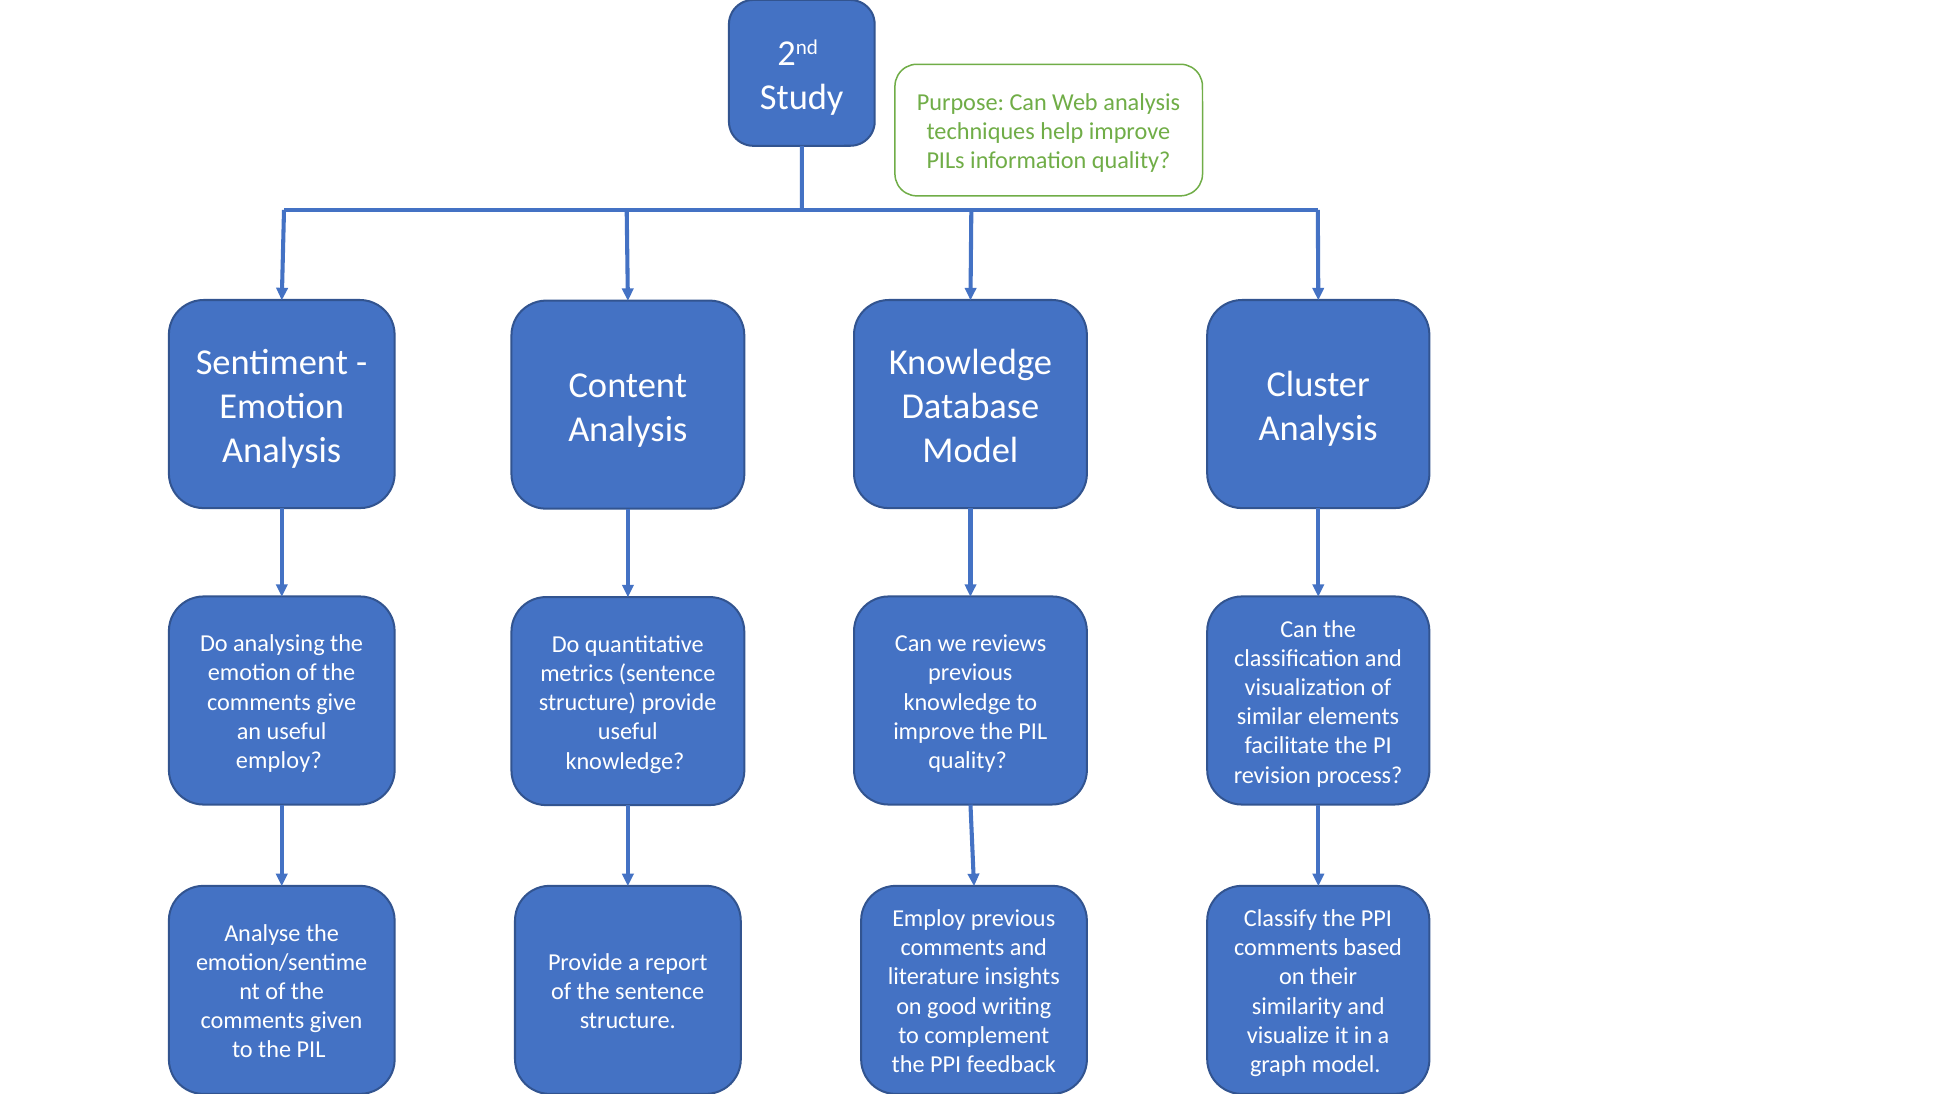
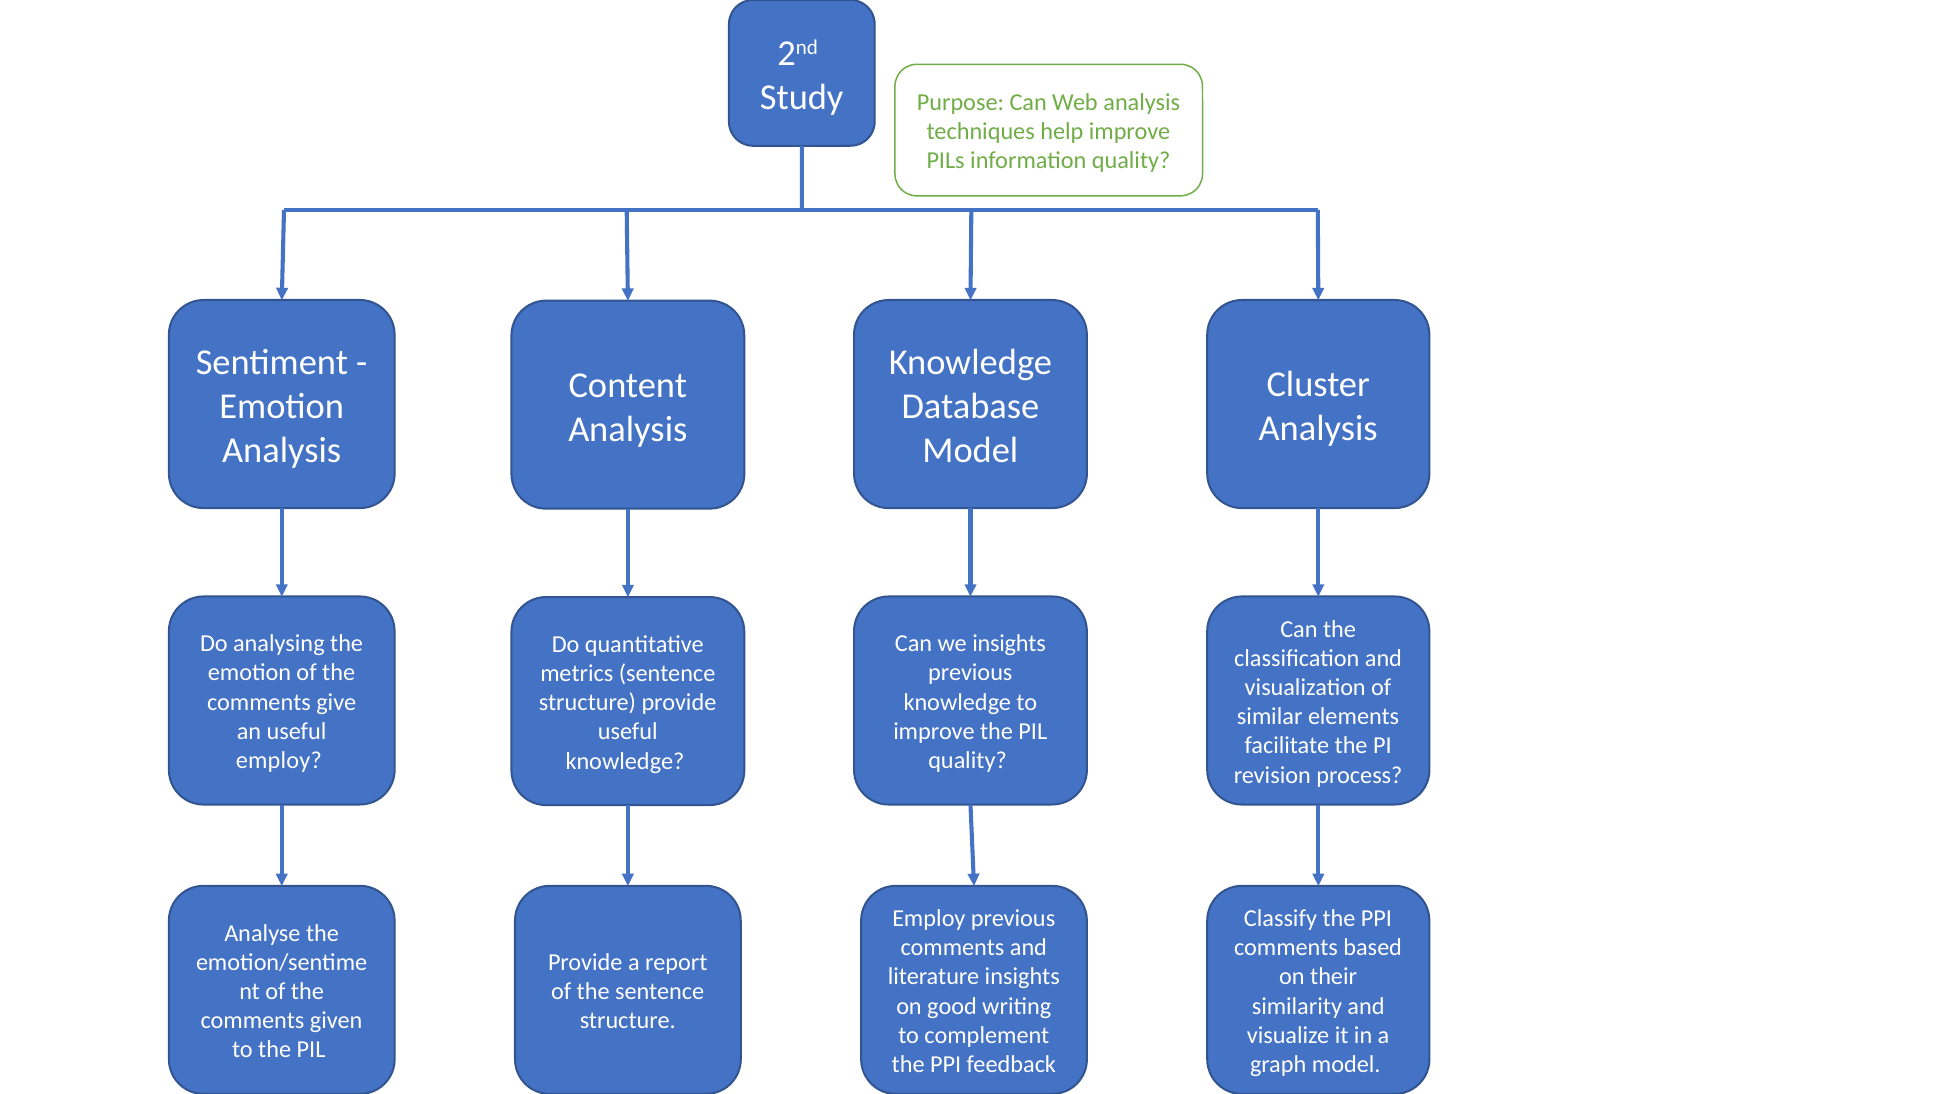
we reviews: reviews -> insights (1009, 643)
